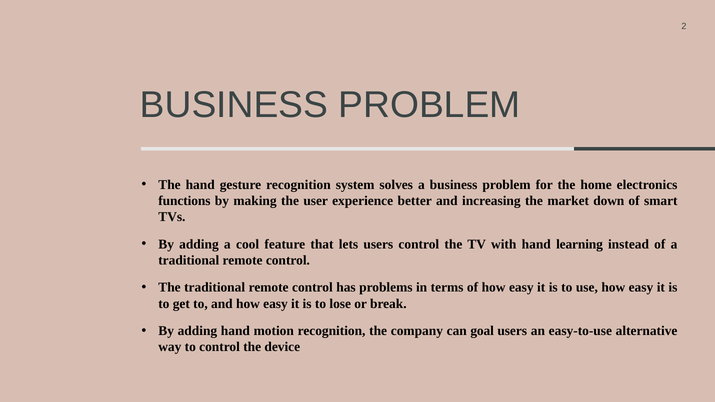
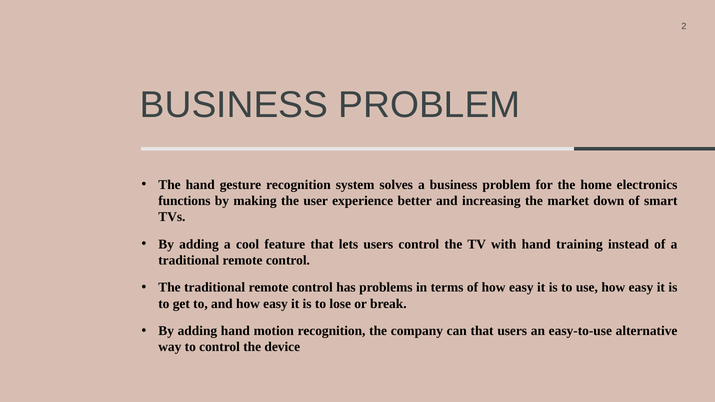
learning: learning -> training (579, 244)
can goal: goal -> that (482, 331)
